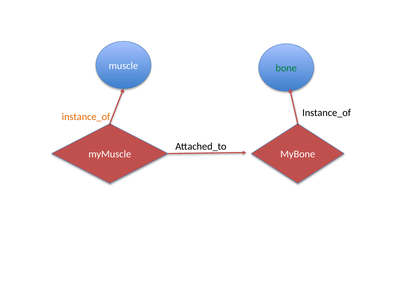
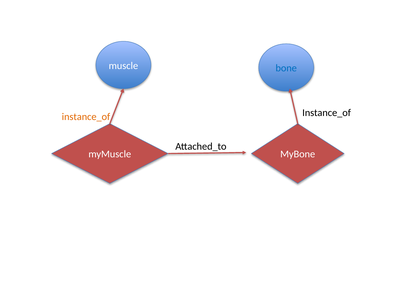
bone colour: green -> blue (286, 68)
